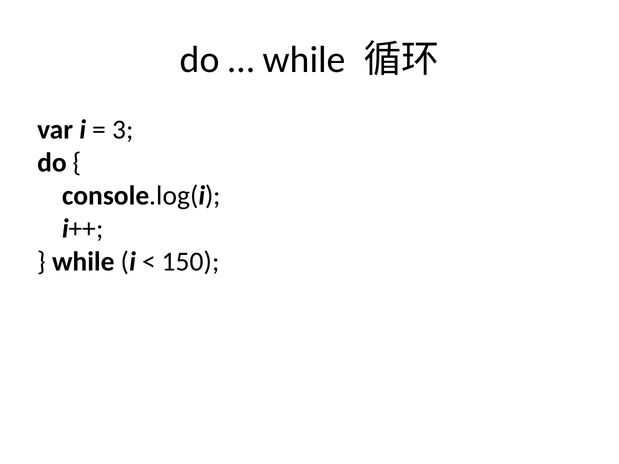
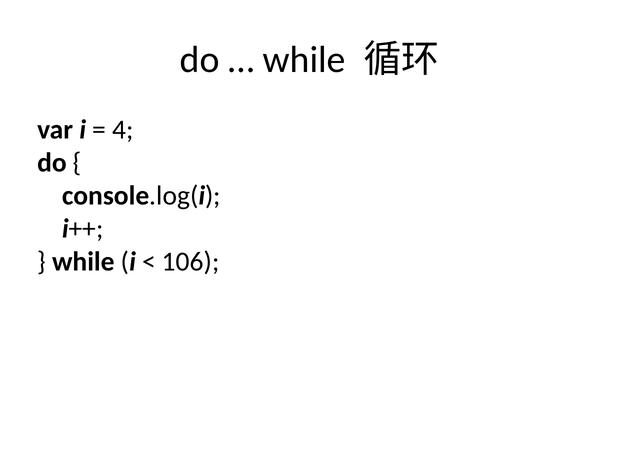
3: 3 -> 4 (123, 130)
150: 150 -> 106 (191, 262)
